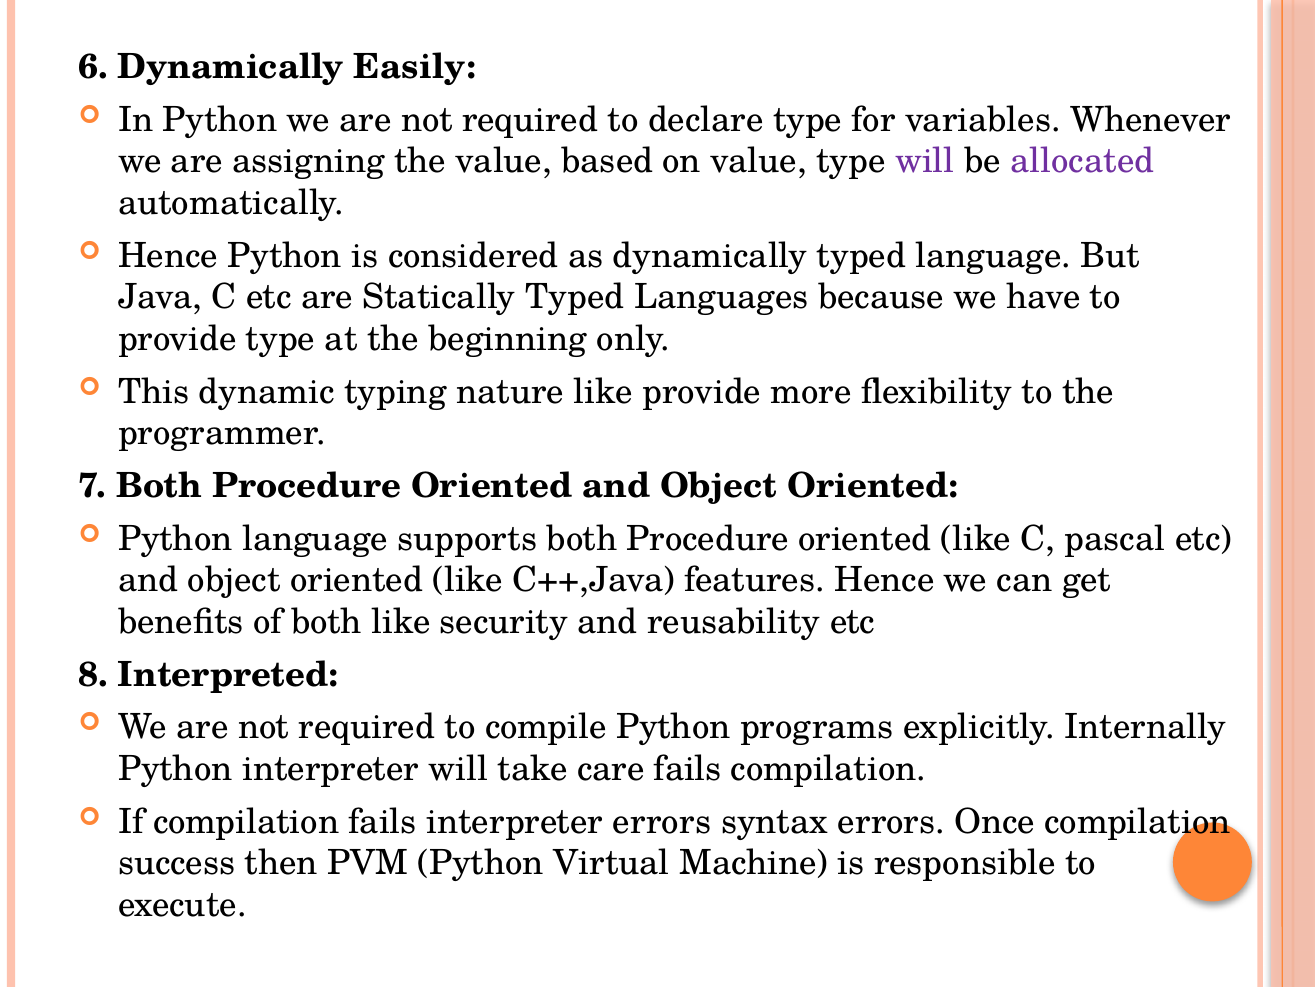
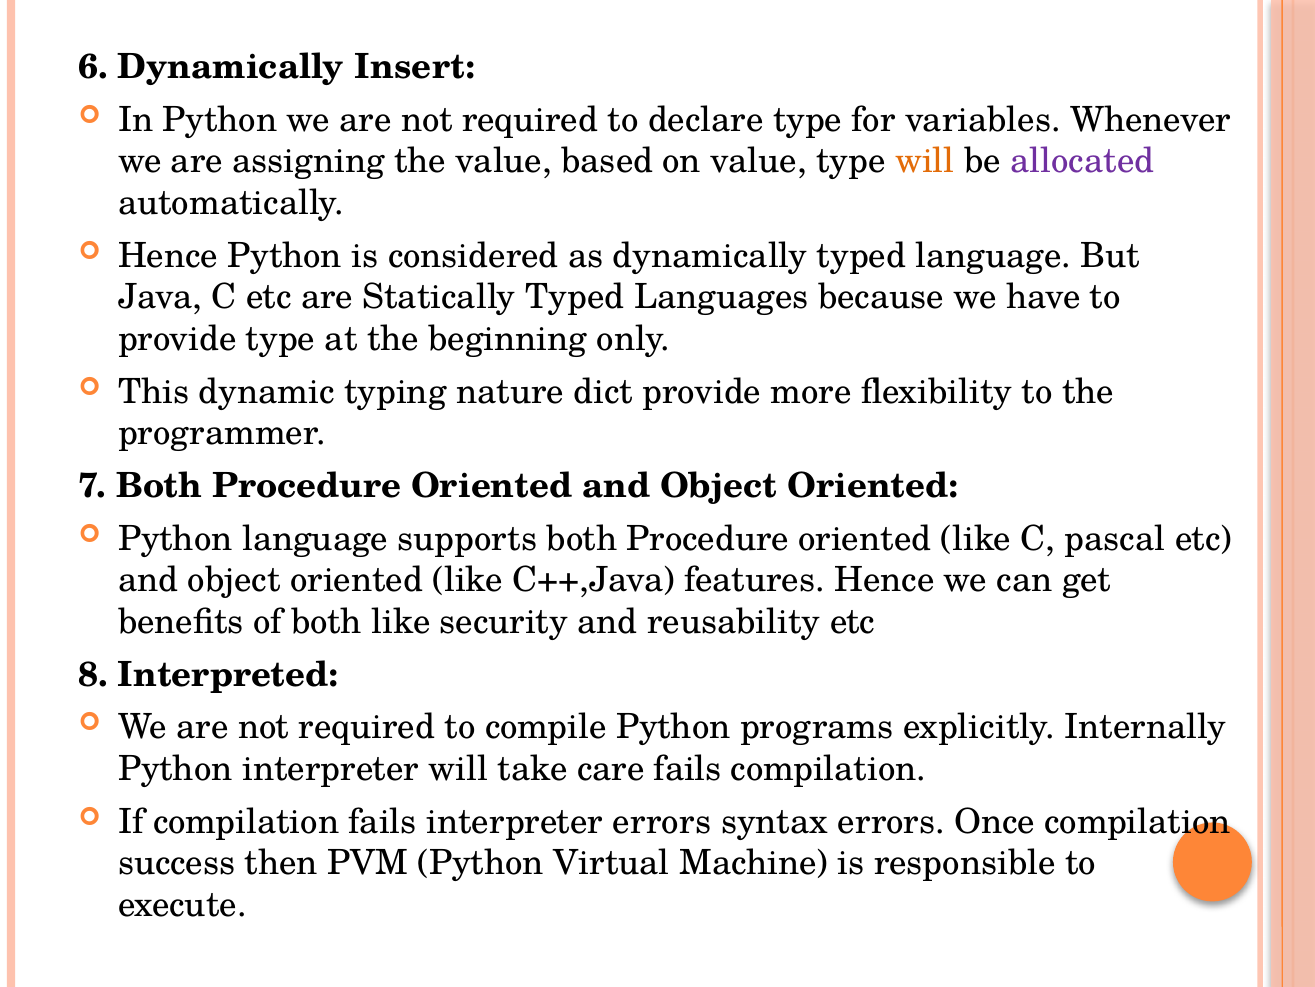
Easily: Easily -> Insert (415, 67)
will colour: purple -> orange (925, 161)
nature like: like -> dict (603, 391)
